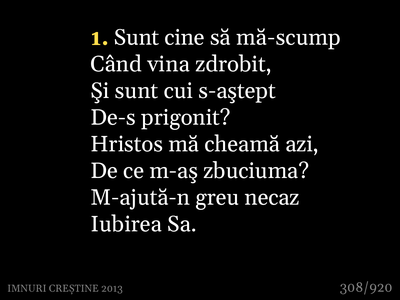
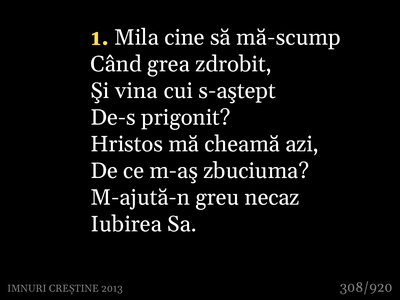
1 Sunt: Sunt -> Mila (136, 38)
vina: vina -> grea (169, 64)
Şi sunt: sunt -> vina (137, 91)
